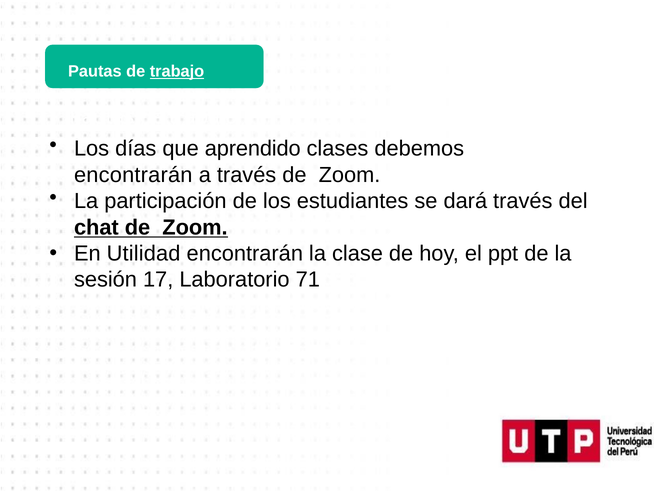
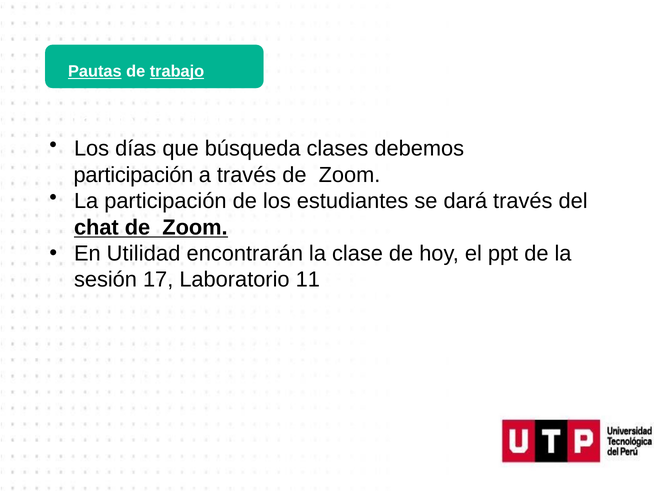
Pautas underline: none -> present (95, 71)
aprendido: aprendido -> búsqueda (253, 149)
encontrarán: encontrarán -> participación (133, 175)
71: 71 -> 11 (308, 279)
